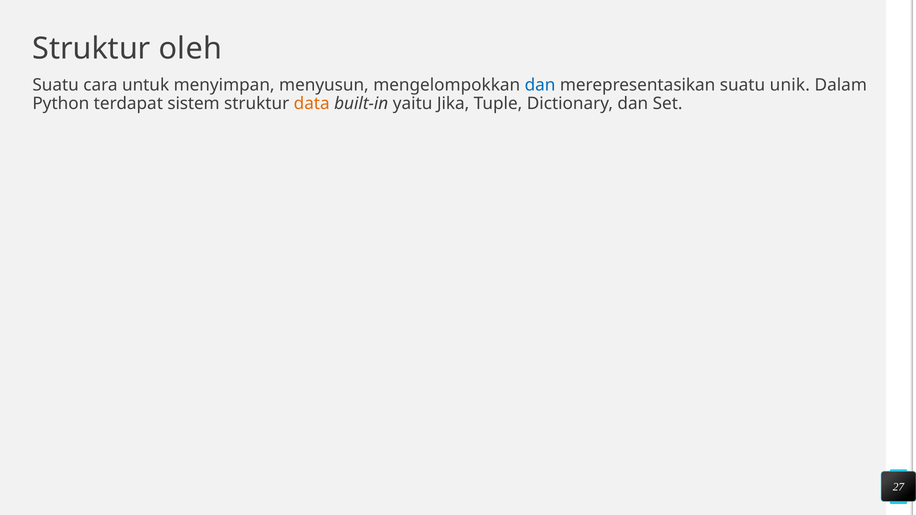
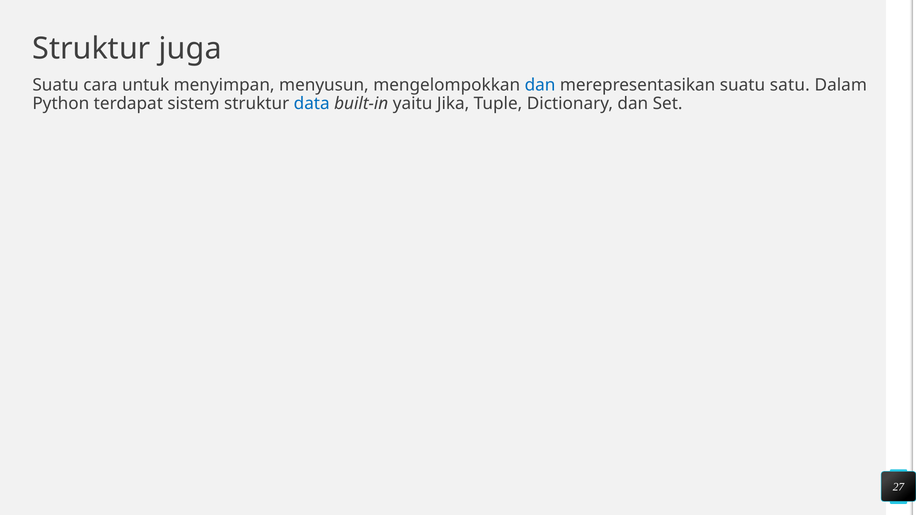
oleh: oleh -> juga (190, 48)
unik: unik -> satu (790, 85)
data colour: orange -> blue (312, 103)
